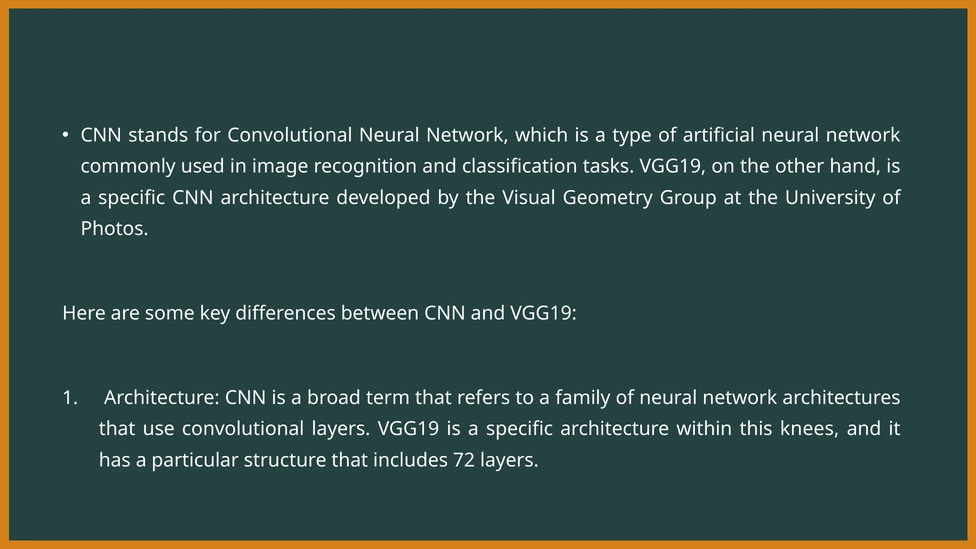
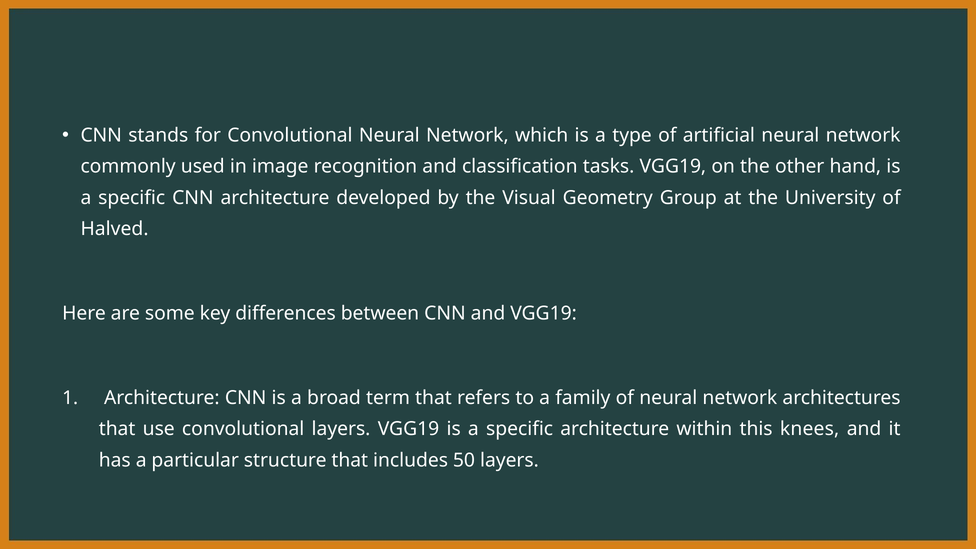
Photos: Photos -> Halved (115, 229)
72: 72 -> 50 (464, 460)
